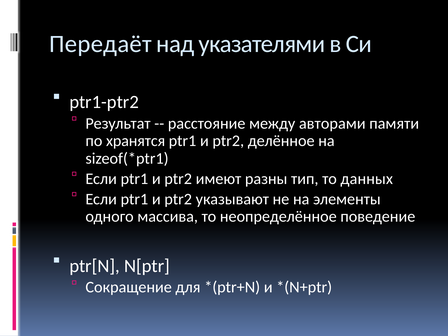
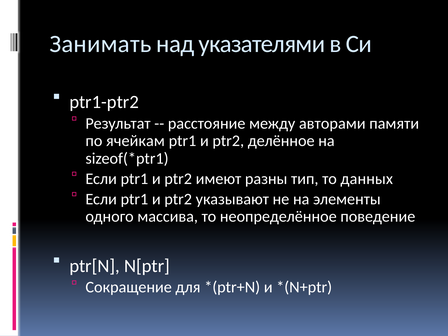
Передаёт: Передаёт -> Занимать (100, 44)
хранятся: хранятся -> ячейкам (135, 141)
